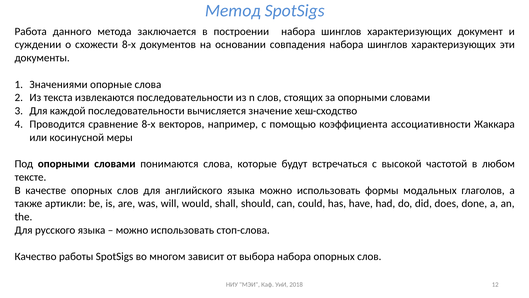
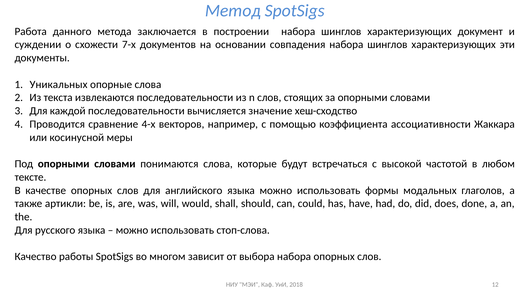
схожести 8-х: 8-х -> 7-х (129, 45)
Значениями: Значениями -> Уникальных (59, 84)
сравнение 8-х: 8-х -> 4-х (149, 124)
